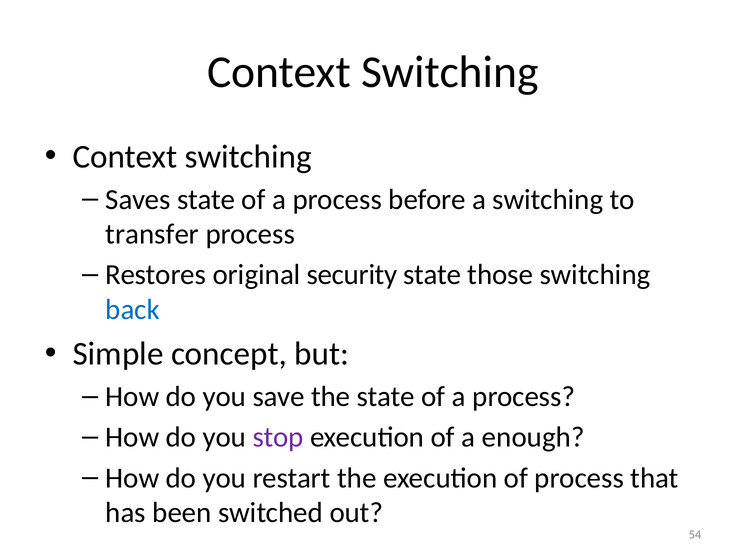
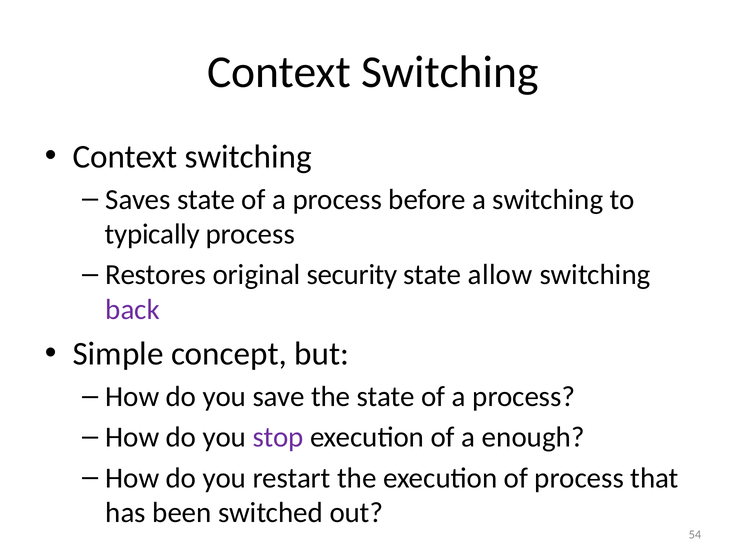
transfer: transfer -> typically (152, 234)
those: those -> allow (500, 275)
back colour: blue -> purple (133, 309)
